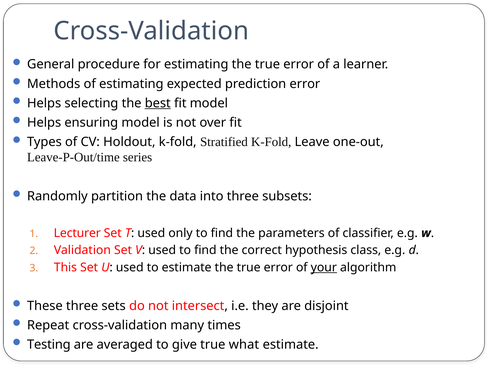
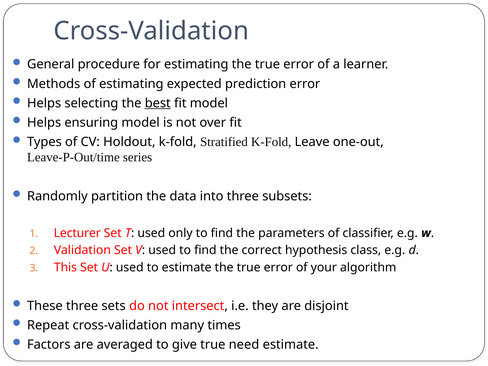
your underline: present -> none (324, 267)
Testing: Testing -> Factors (49, 345)
what: what -> need (244, 345)
